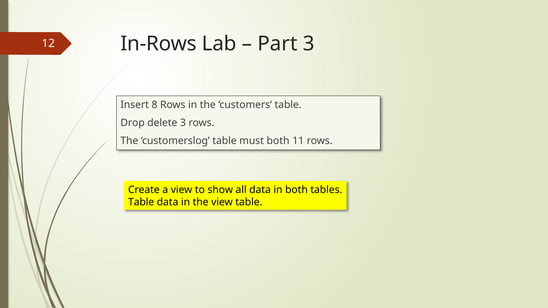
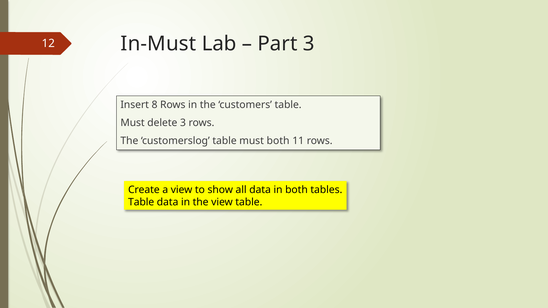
In-Rows: In-Rows -> In-Must (158, 44)
Drop: Drop -> Must (133, 123)
